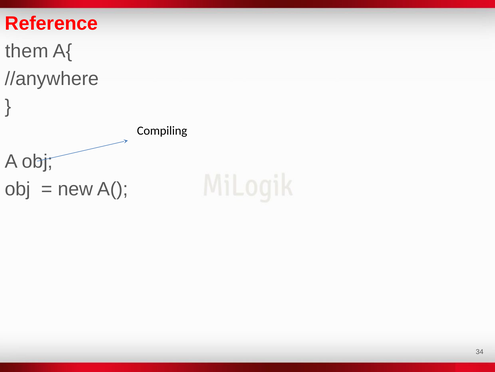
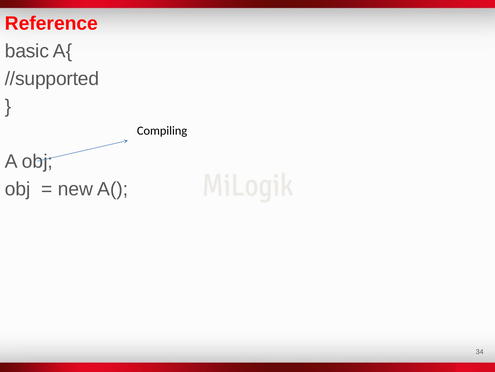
them: them -> basic (27, 51)
//anywhere: //anywhere -> //supported (52, 79)
